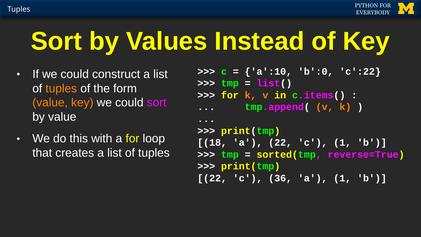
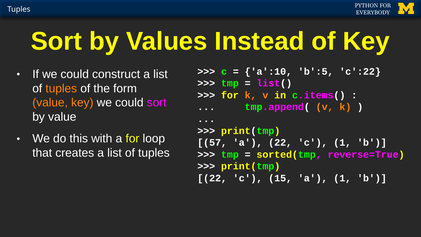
b':0: b':0 -> b':5 (316, 71)
18: 18 -> 57 (212, 143)
36: 36 -> 15 (280, 178)
